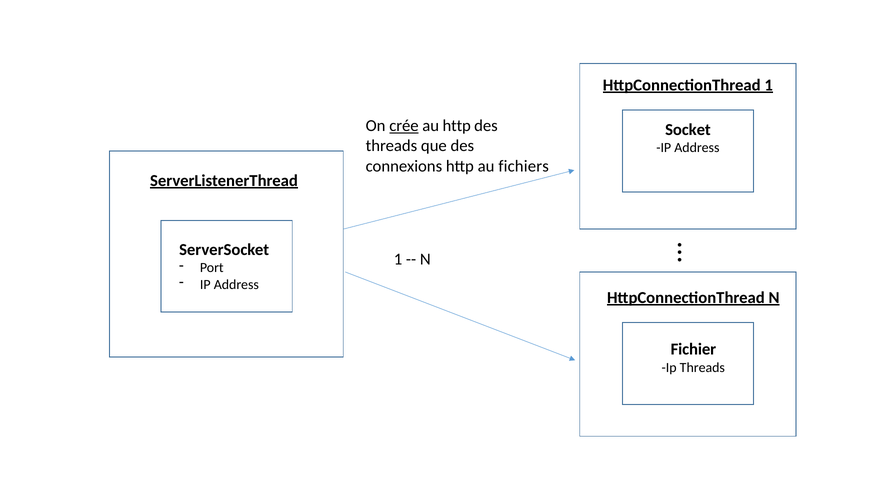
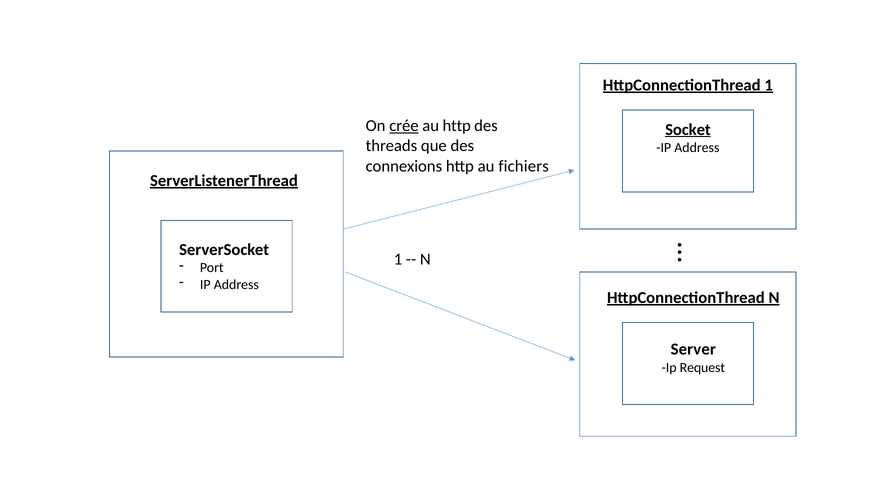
Socket underline: none -> present (688, 130)
Fichier: Fichier -> Server (693, 350)
Ip Threads: Threads -> Request (702, 368)
